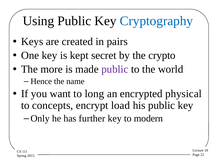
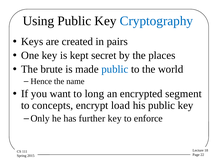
crypto: crypto -> places (162, 55)
more: more -> brute (52, 69)
public colour: purple -> blue (115, 69)
physical: physical -> segment (183, 94)
modern: modern -> enforce (148, 118)
